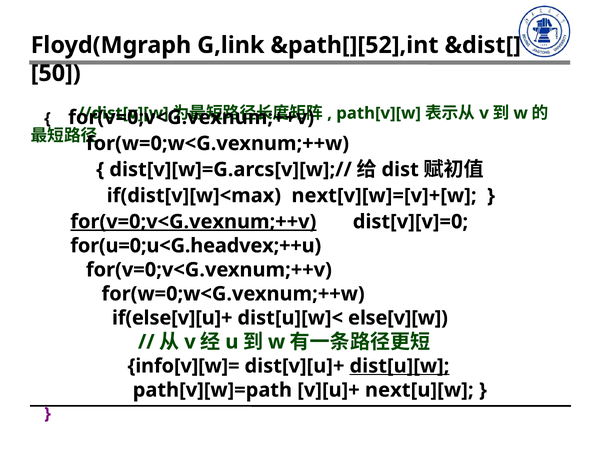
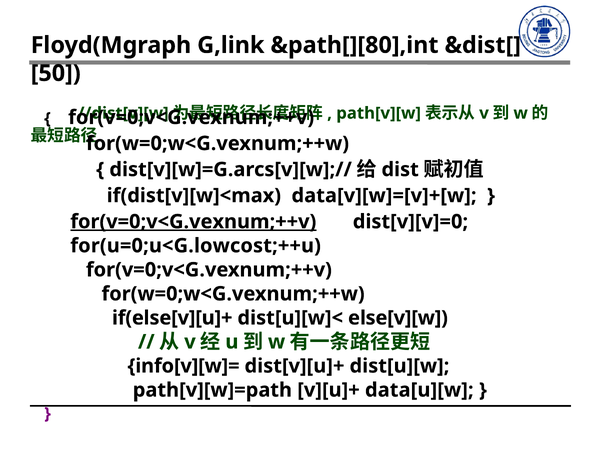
&path[][52],int: &path[][52],int -> &path[][80],int (354, 45)
next[v][w]=[v]+[w: next[v][w]=[v]+[w -> data[v][w]=[v]+[w (384, 196)
for(u=0;u<G.headvex;++u: for(u=0;u<G.headvex;++u -> for(u=0;u<G.lowcost;++u (196, 246)
dist[u][w underline: present -> none (399, 366)
next[u][w: next[u][w -> data[u][w (419, 390)
